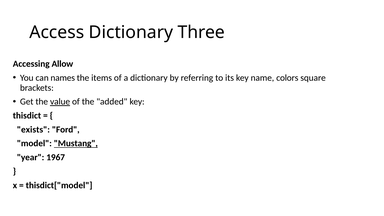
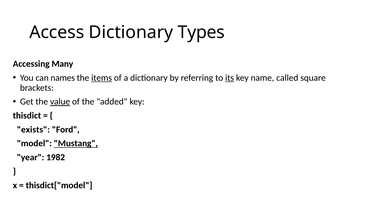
Three: Three -> Types (201, 32)
Allow: Allow -> Many (62, 64)
items underline: none -> present (102, 78)
its underline: none -> present (230, 78)
colors: colors -> called (287, 78)
1967: 1967 -> 1982 (56, 157)
